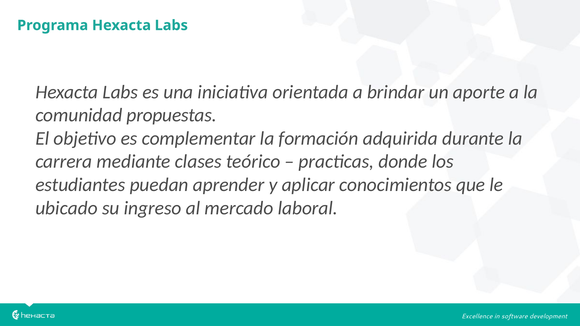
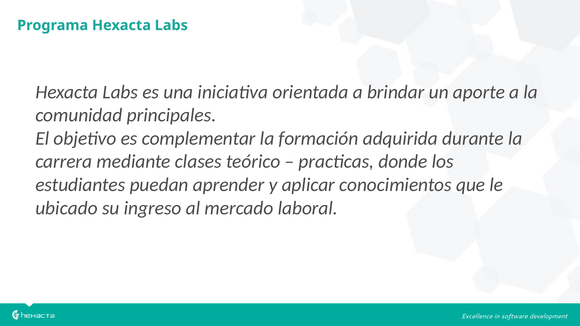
propuestas: propuestas -> principales (172, 115)
